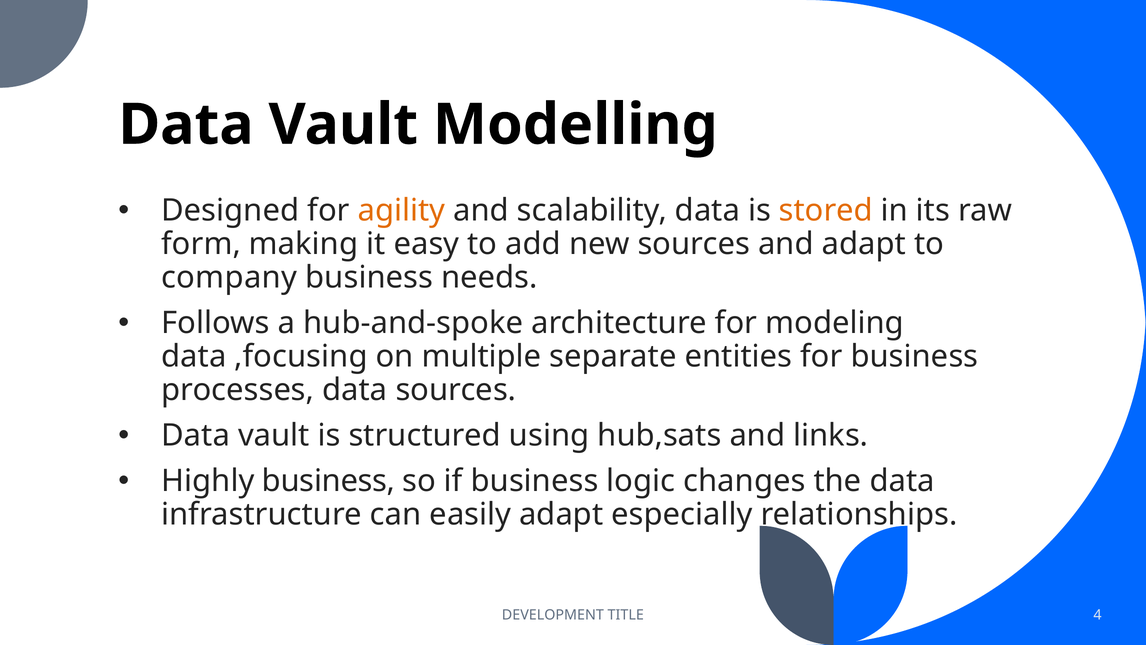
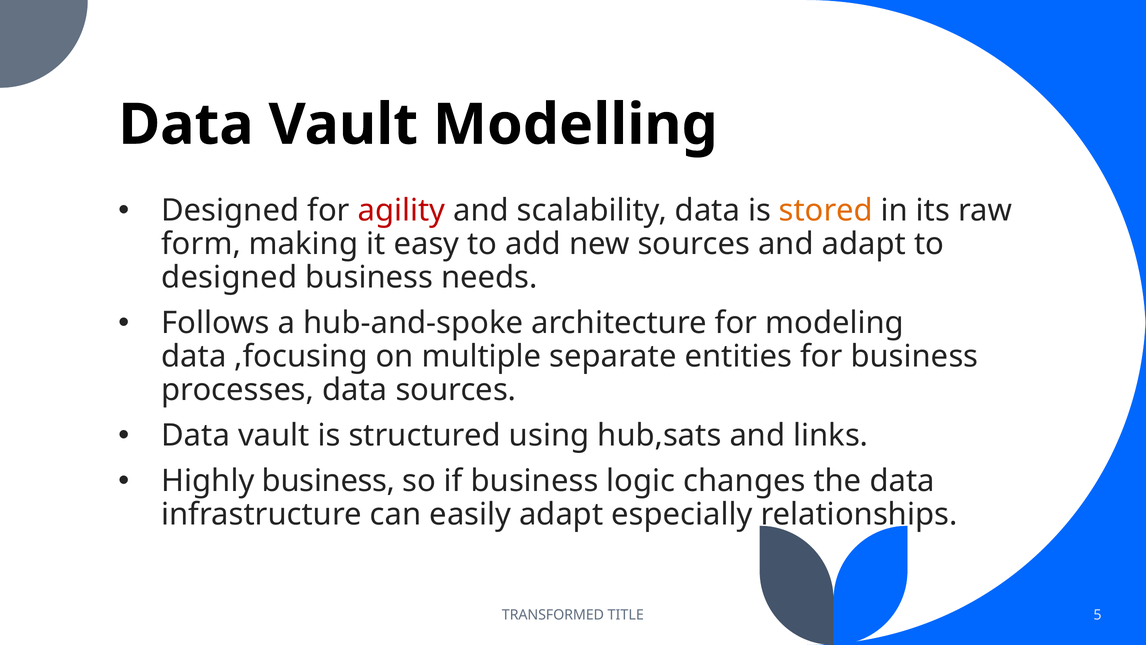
agility colour: orange -> red (401, 210)
company: company -> designed (229, 277)
DEVELOPMENT: DEVELOPMENT -> TRANSFORMED (553, 614)
4: 4 -> 5 (1098, 614)
